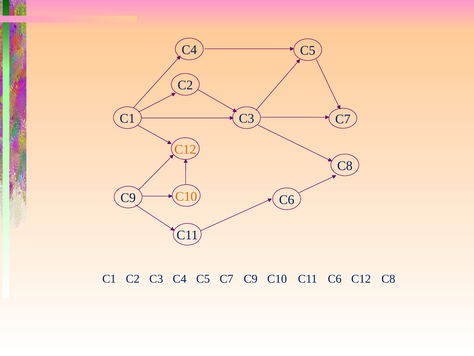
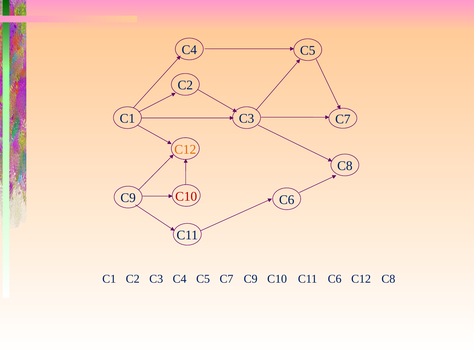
C10 colour: orange -> red (186, 196)
